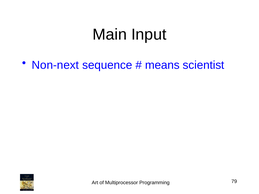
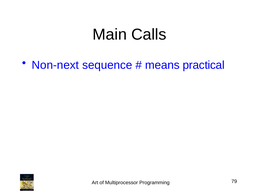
Input: Input -> Calls (149, 35)
scientist: scientist -> practical (204, 65)
